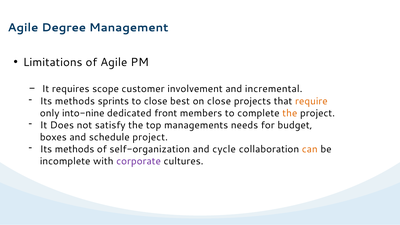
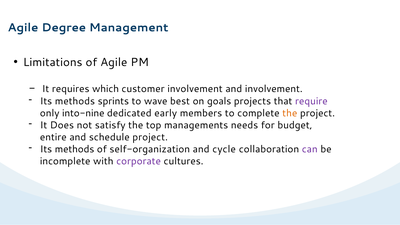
scope: scope -> which (106, 89)
and incremental: incremental -> involvement (274, 89)
to close: close -> wave (156, 101)
on close: close -> goals (219, 101)
require colour: orange -> purple (311, 101)
front: front -> early (166, 113)
boxes: boxes -> entire (53, 137)
can colour: orange -> purple (310, 149)
